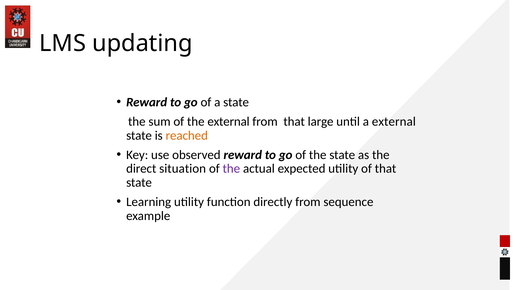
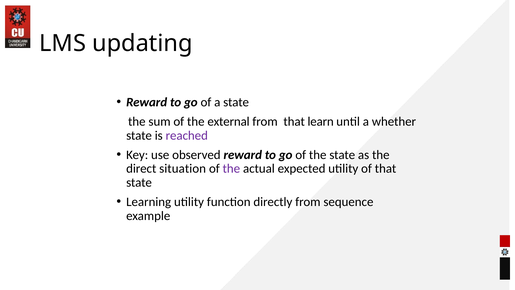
large: large -> learn (321, 121)
a external: external -> whether (394, 121)
reached colour: orange -> purple (187, 135)
